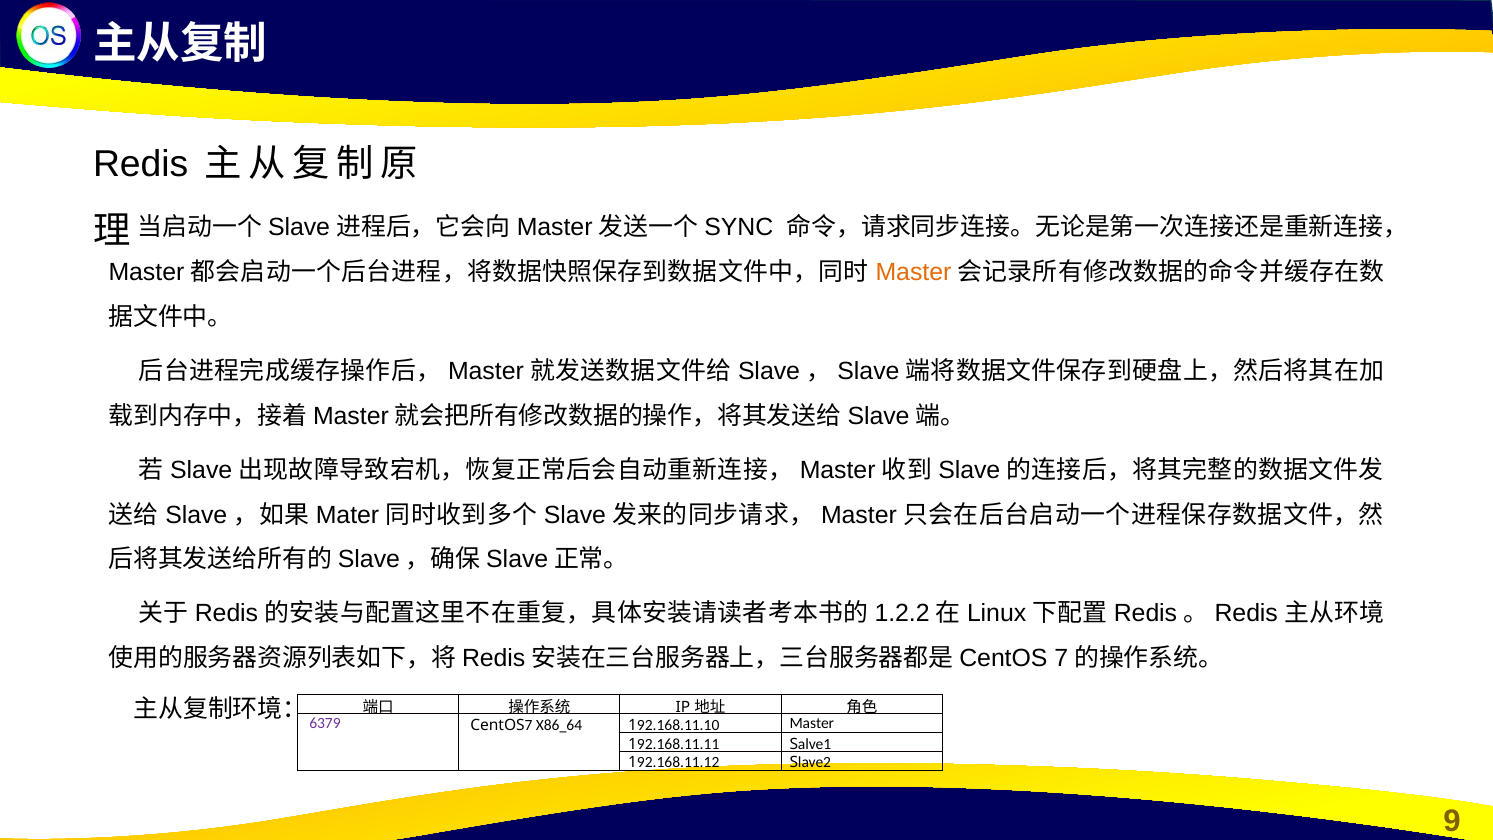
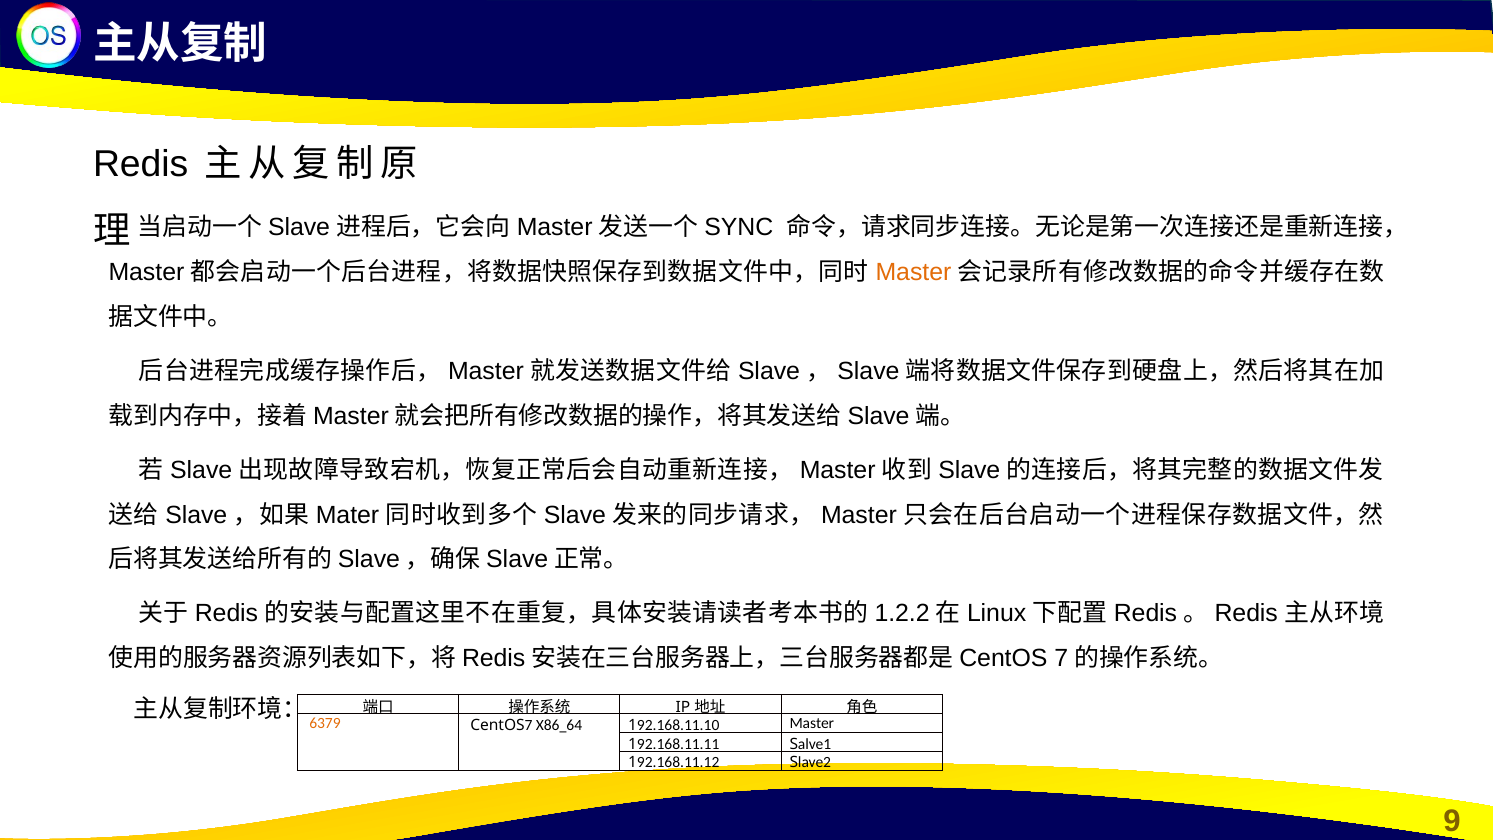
6379 colour: purple -> orange (325, 723)
